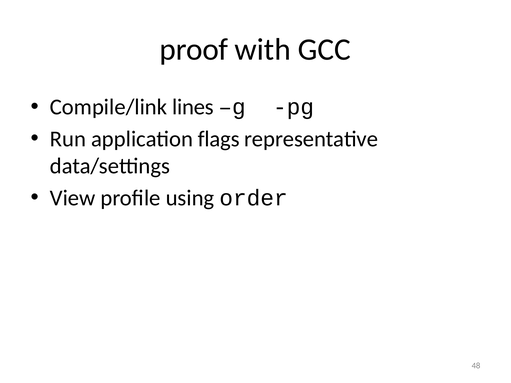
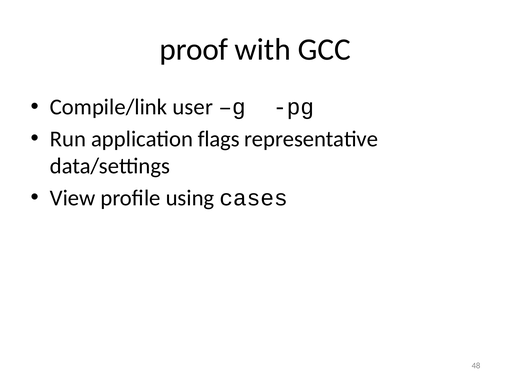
lines: lines -> user (193, 107)
order: order -> cases (254, 198)
